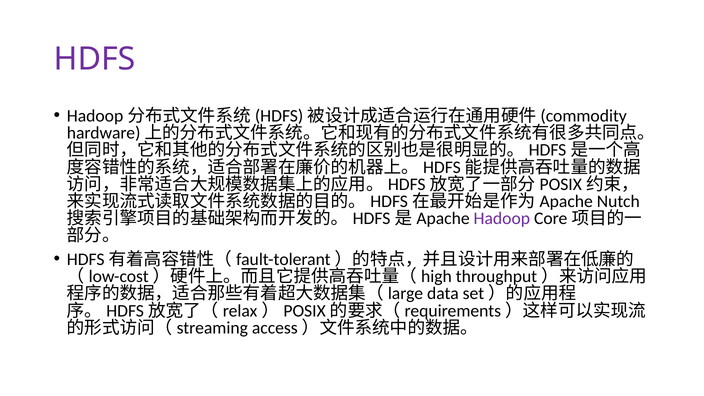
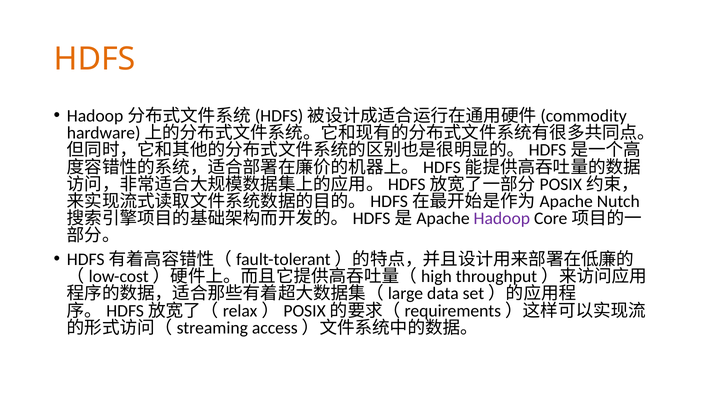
HDFS colour: purple -> orange (95, 59)
